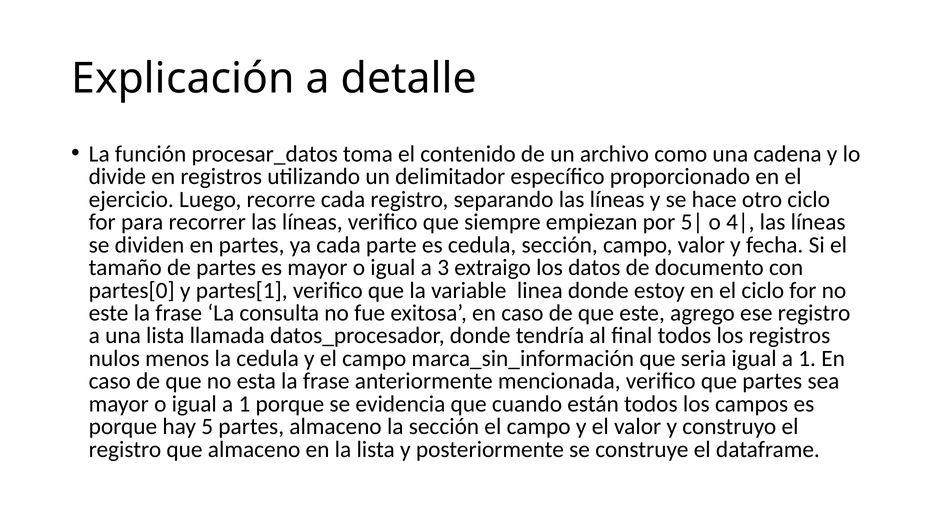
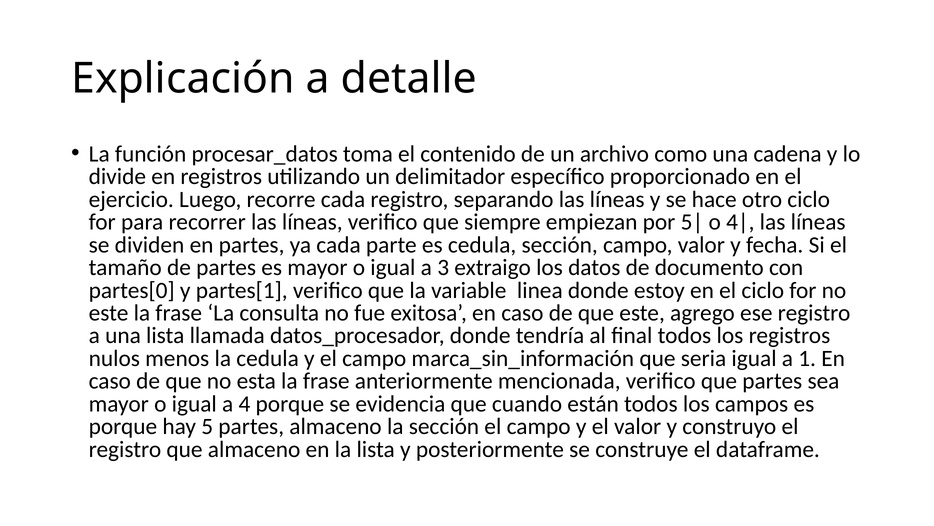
o igual a 1: 1 -> 4 (244, 403)
